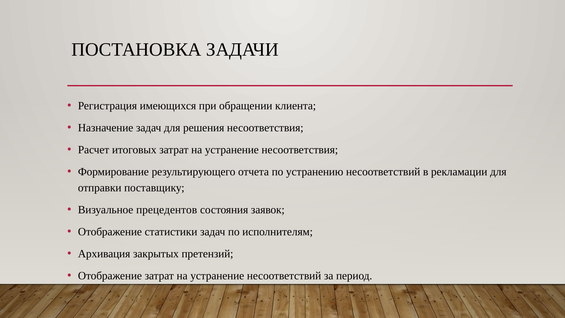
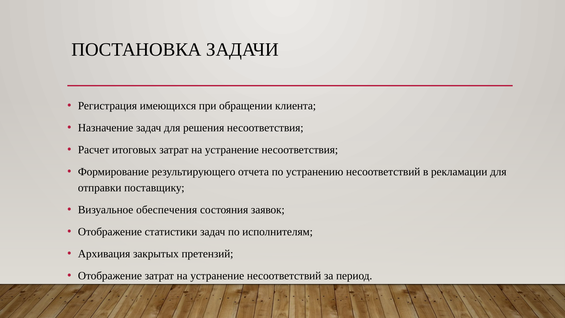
прецедентов: прецедентов -> обеспечения (167, 210)
